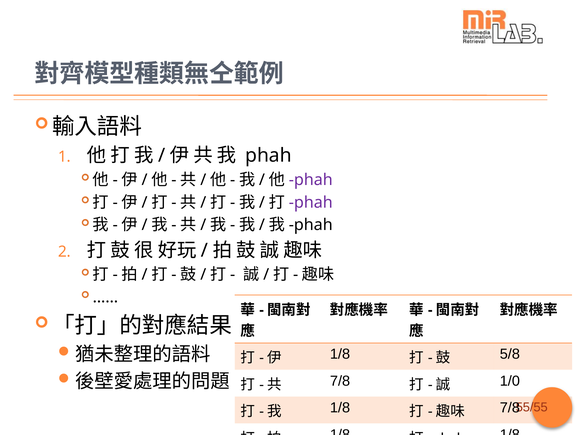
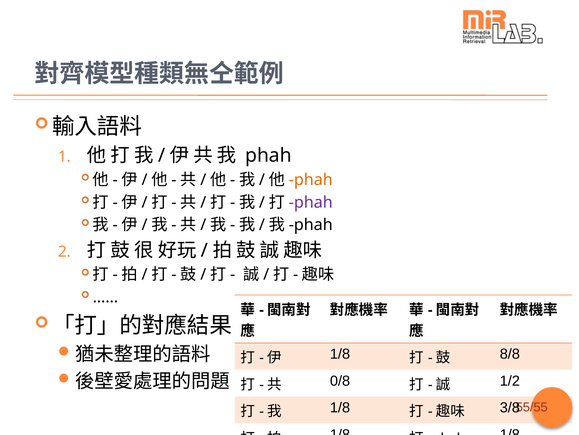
phah colour: purple -> orange (311, 179)
5/8: 5/8 -> 8/8 (510, 354)
7/8: 7/8 -> 0/8 (340, 380)
1/0: 1/0 -> 1/2 (510, 380)
7/8: 7/8 -> 3/8 (510, 407)
